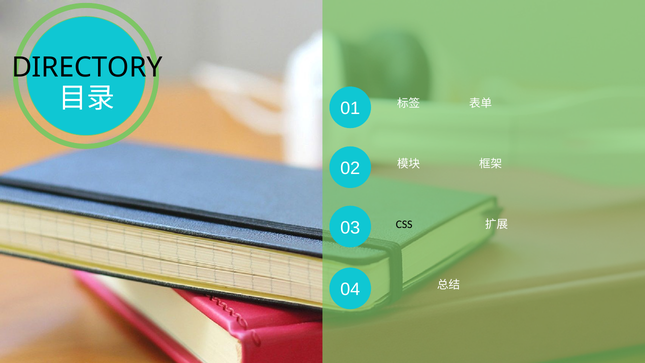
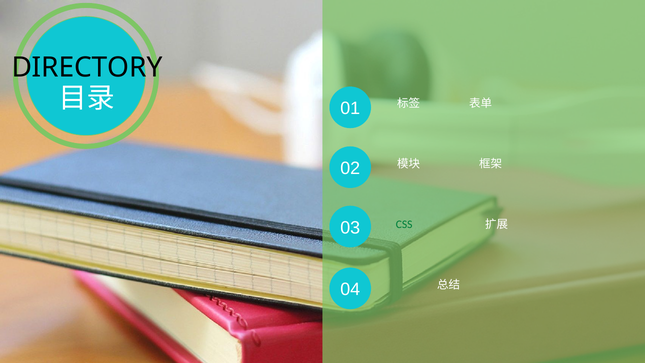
CSS colour: black -> green (404, 224)
